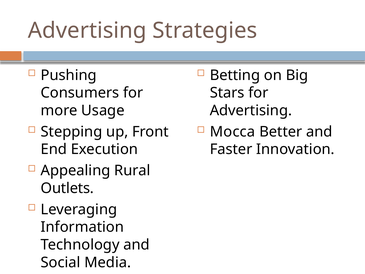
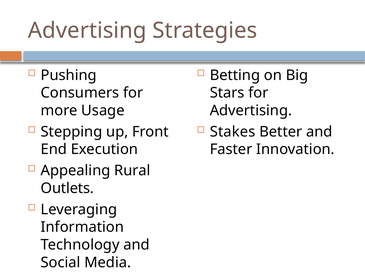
Mocca: Mocca -> Stakes (233, 132)
